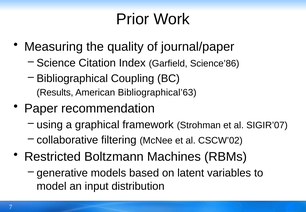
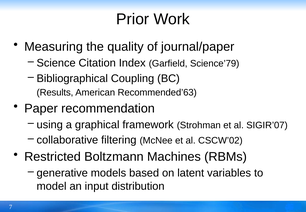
Science’86: Science’86 -> Science’79 (215, 64)
Bibliographical’63: Bibliographical’63 -> Recommended’63 (157, 92)
